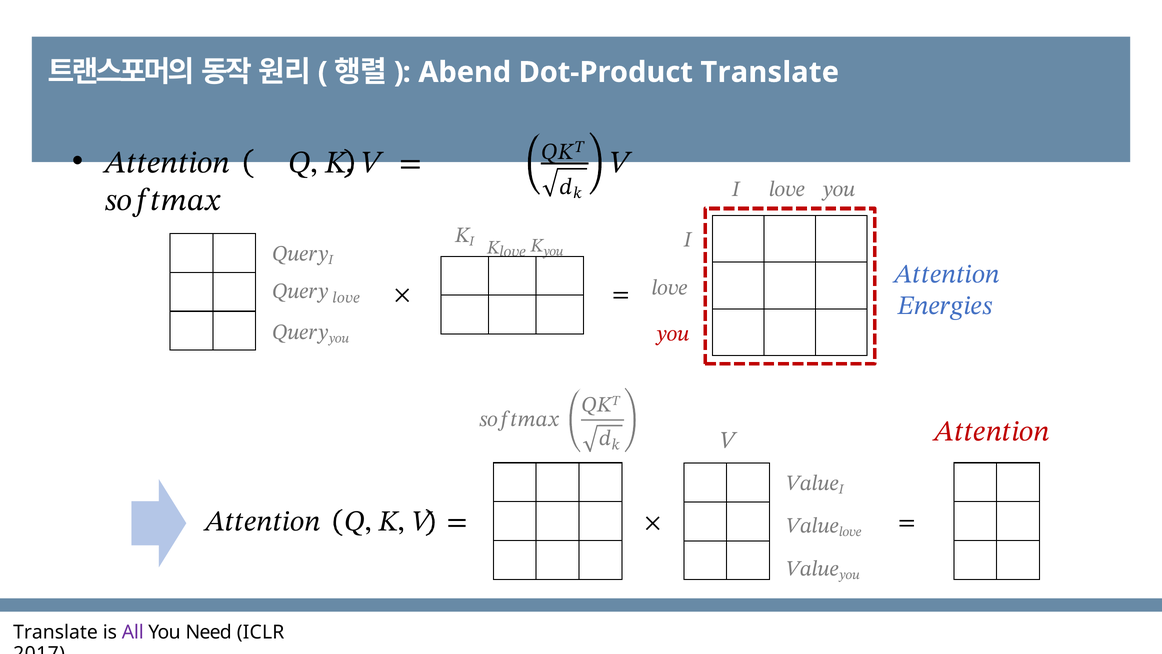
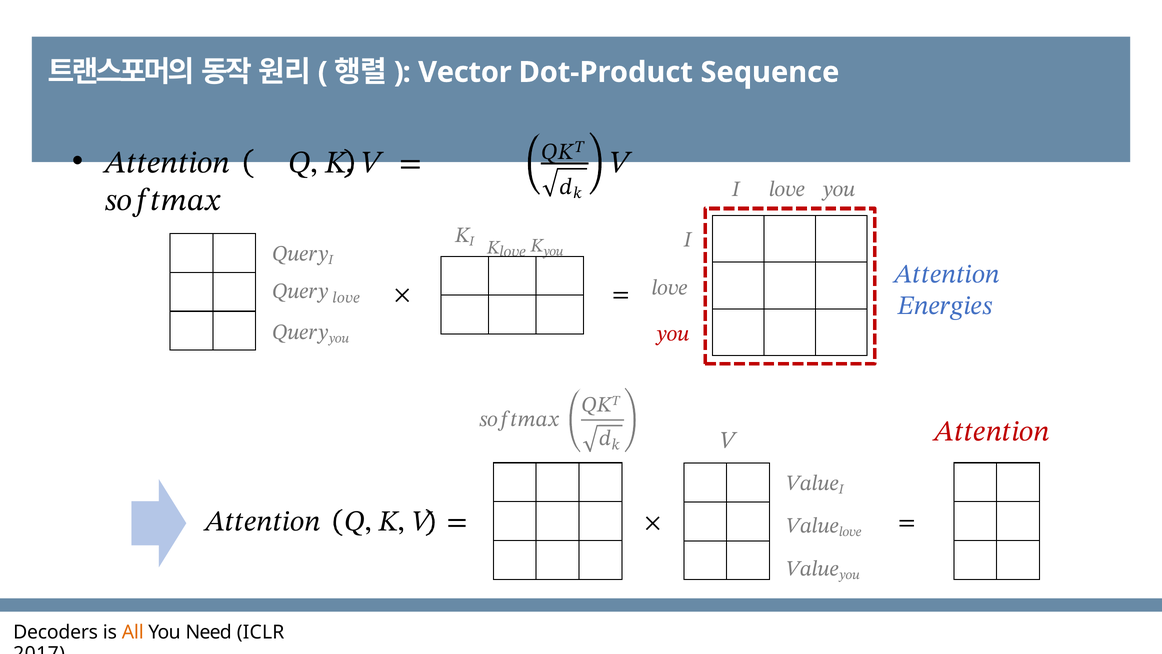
Abend: Abend -> Vector (465, 72)
Dot-Product Translate: Translate -> Sequence (770, 72)
Translate: Translate -> Decoders (56, 632)
All colour: purple -> orange (133, 632)
